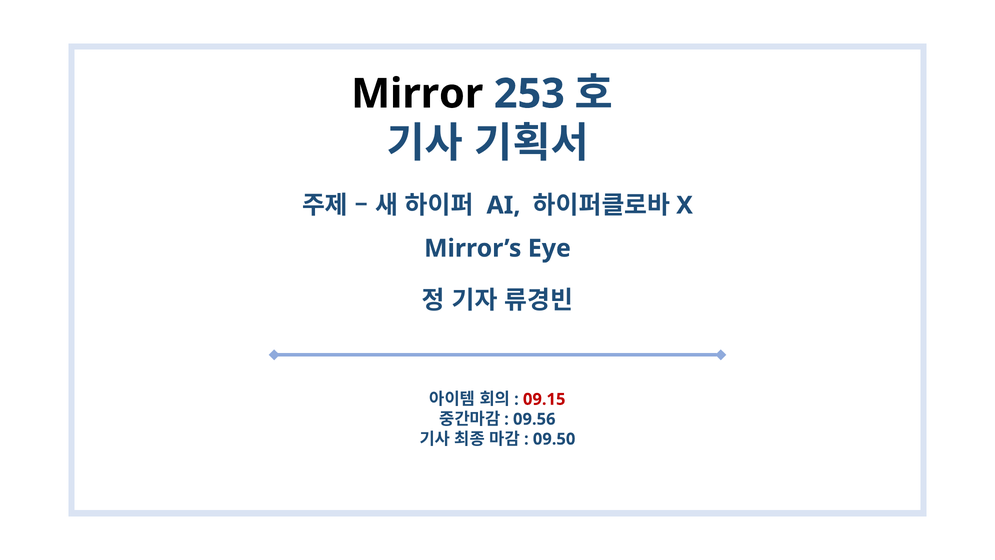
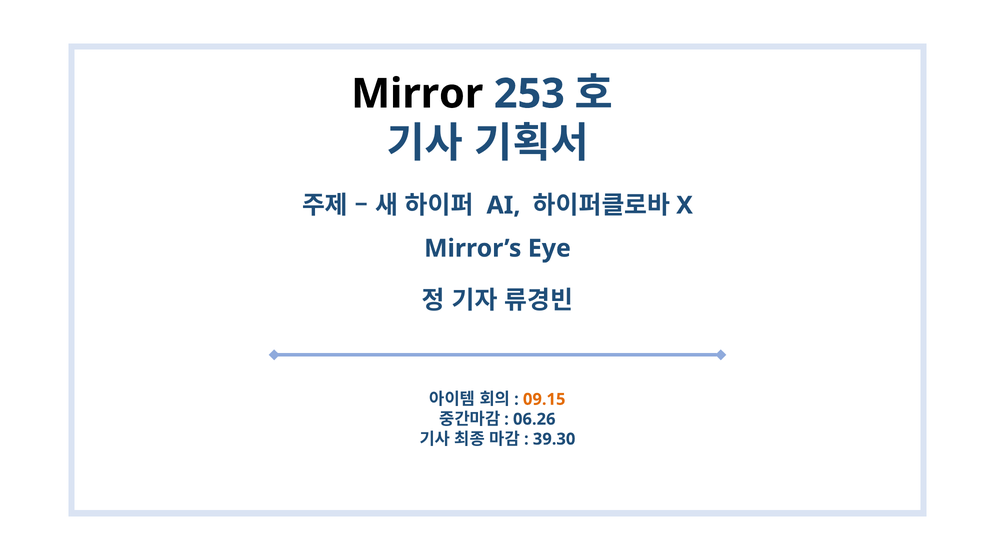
09.15 colour: red -> orange (544, 399)
09.56: 09.56 -> 06.26 (534, 419)
09.50: 09.50 -> 39.30 (554, 439)
